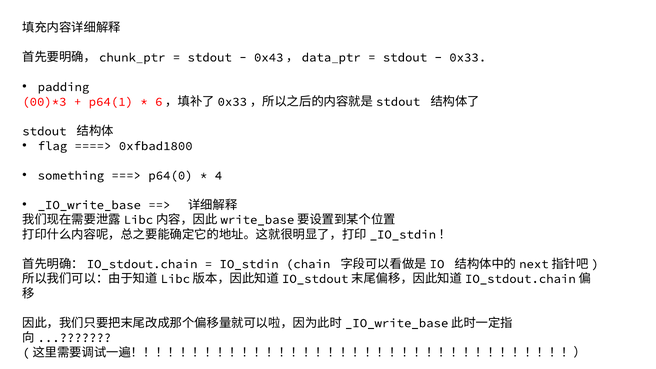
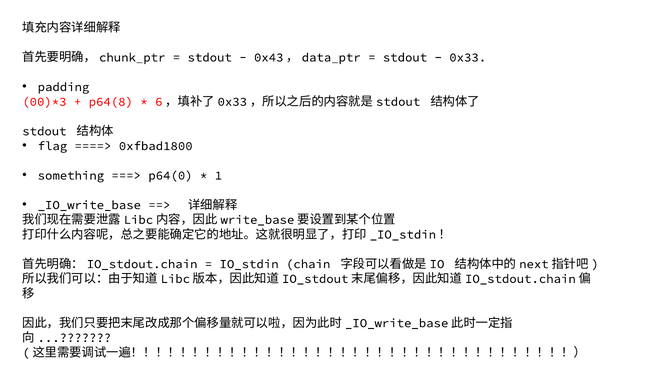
p64(1: p64(1 -> p64(8 (111, 102)
4: 4 -> 1 (218, 176)
